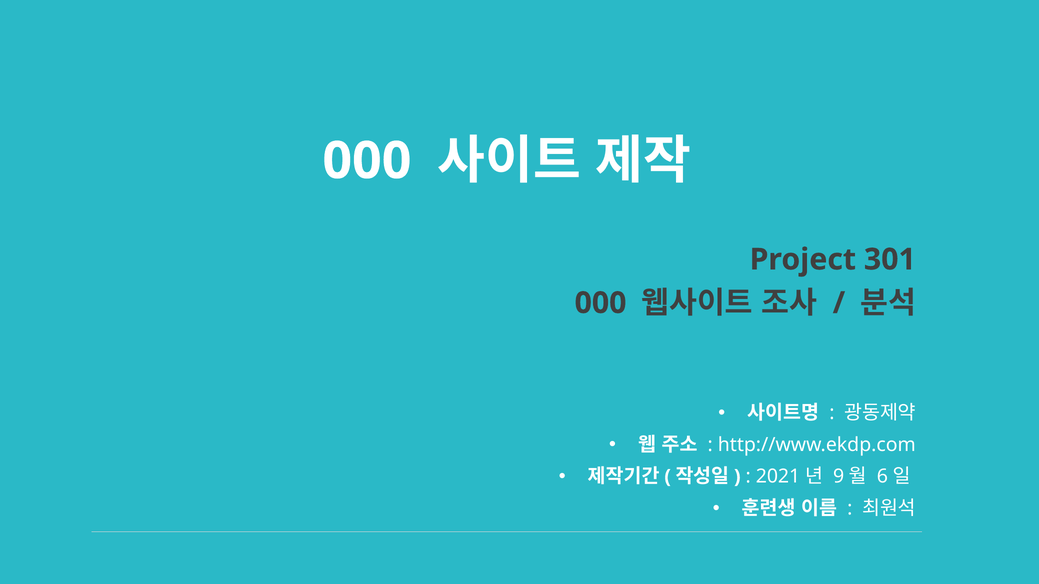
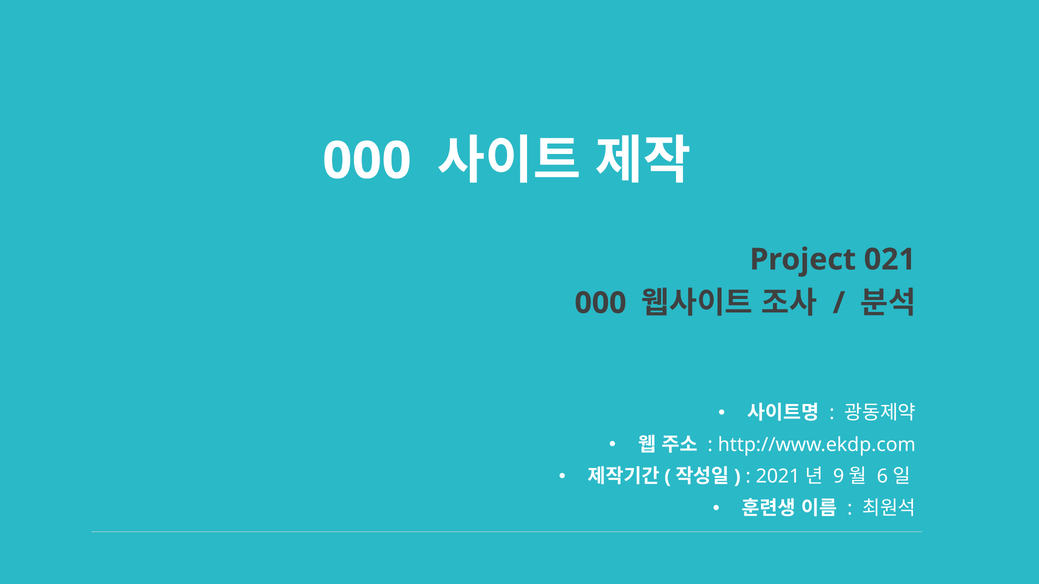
301: 301 -> 021 (890, 260)
